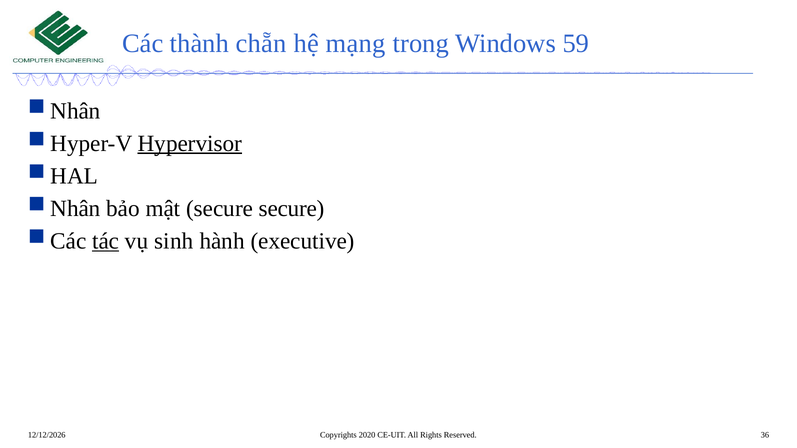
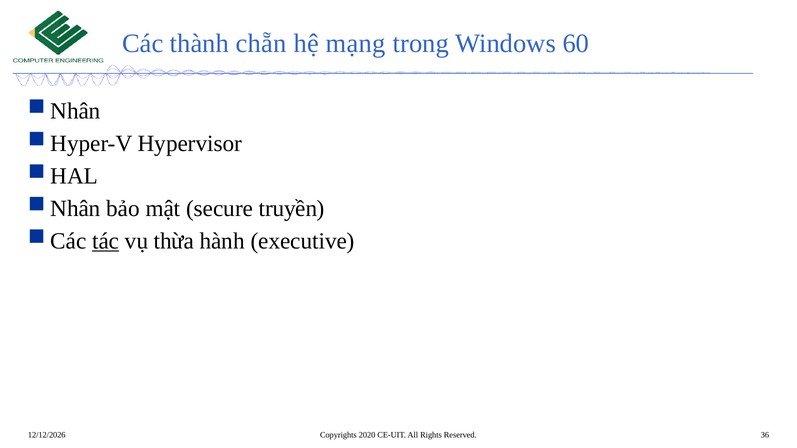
59: 59 -> 60 (576, 43)
Hypervisor underline: present -> none (190, 143)
secure secure: secure -> truyền (292, 209)
sinh: sinh -> thừa (174, 241)
